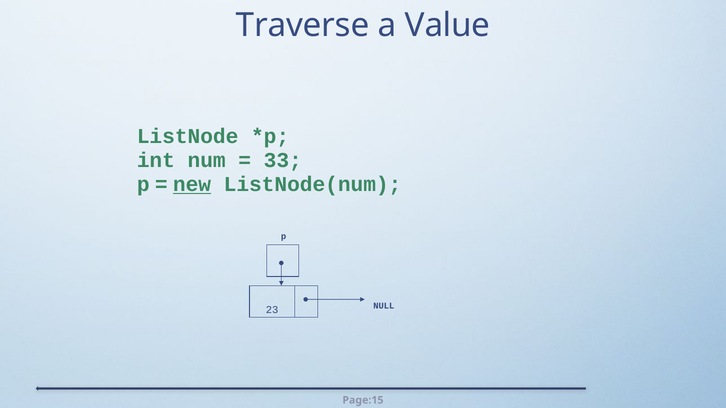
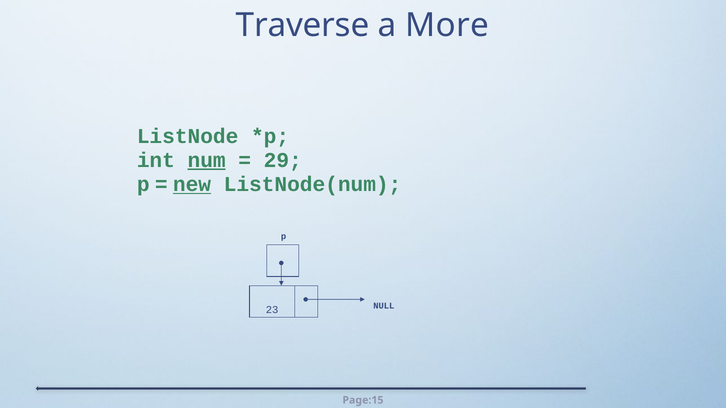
Value: Value -> More (447, 25)
num underline: none -> present (207, 160)
33: 33 -> 29 (283, 160)
